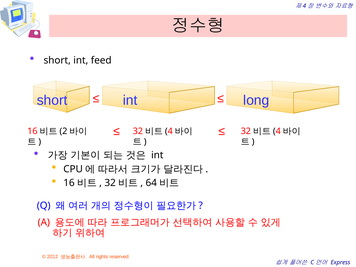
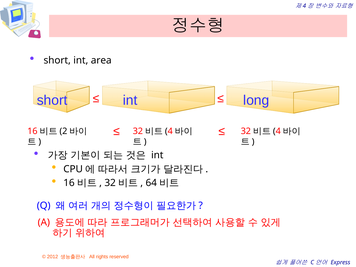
feed: feed -> area (101, 60)
